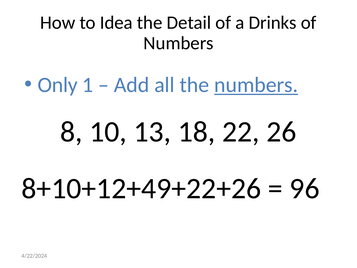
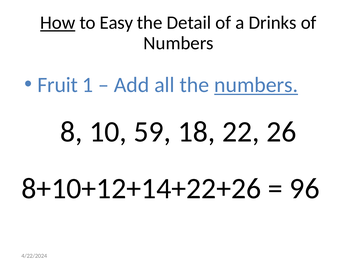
How underline: none -> present (58, 23)
Idea: Idea -> Easy (116, 23)
Only: Only -> Fruit (58, 85)
13: 13 -> 59 (152, 132)
8+10+12+49+22+26: 8+10+12+49+22+26 -> 8+10+12+14+22+26 (141, 188)
